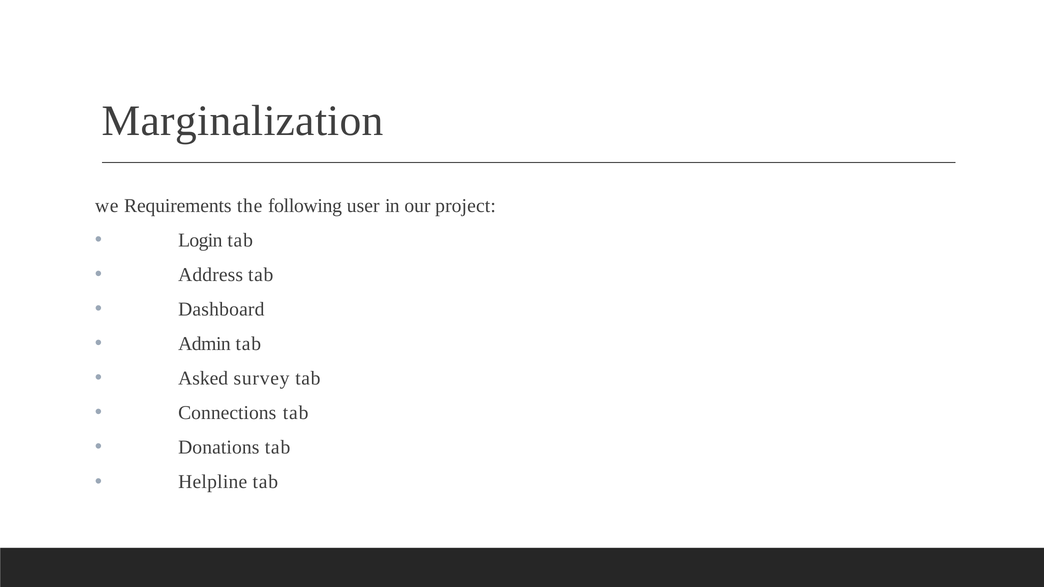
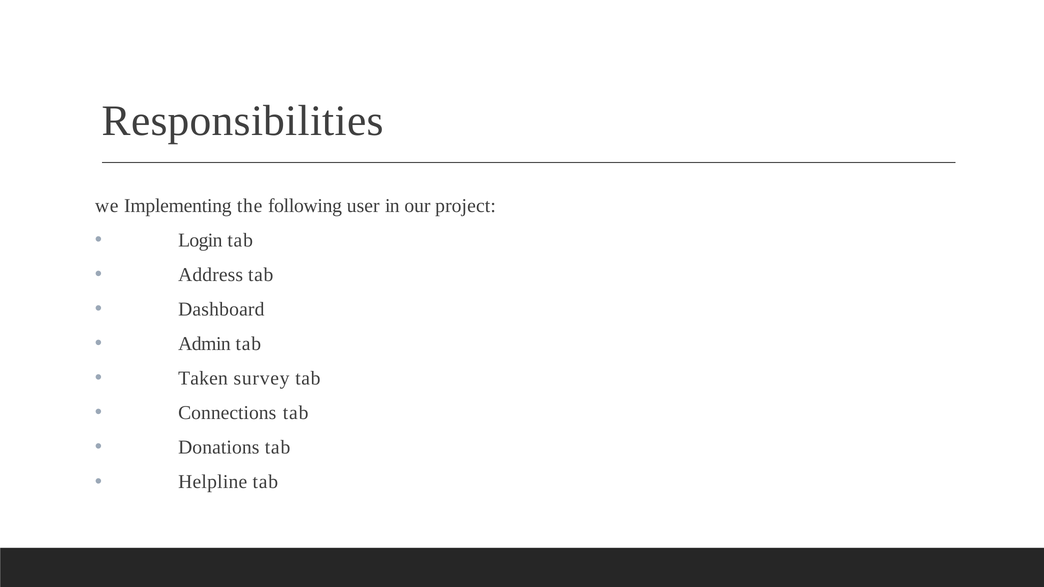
Marginalization: Marginalization -> Responsibilities (243, 121)
Requirements: Requirements -> Implementing (178, 206)
Asked: Asked -> Taken (203, 379)
